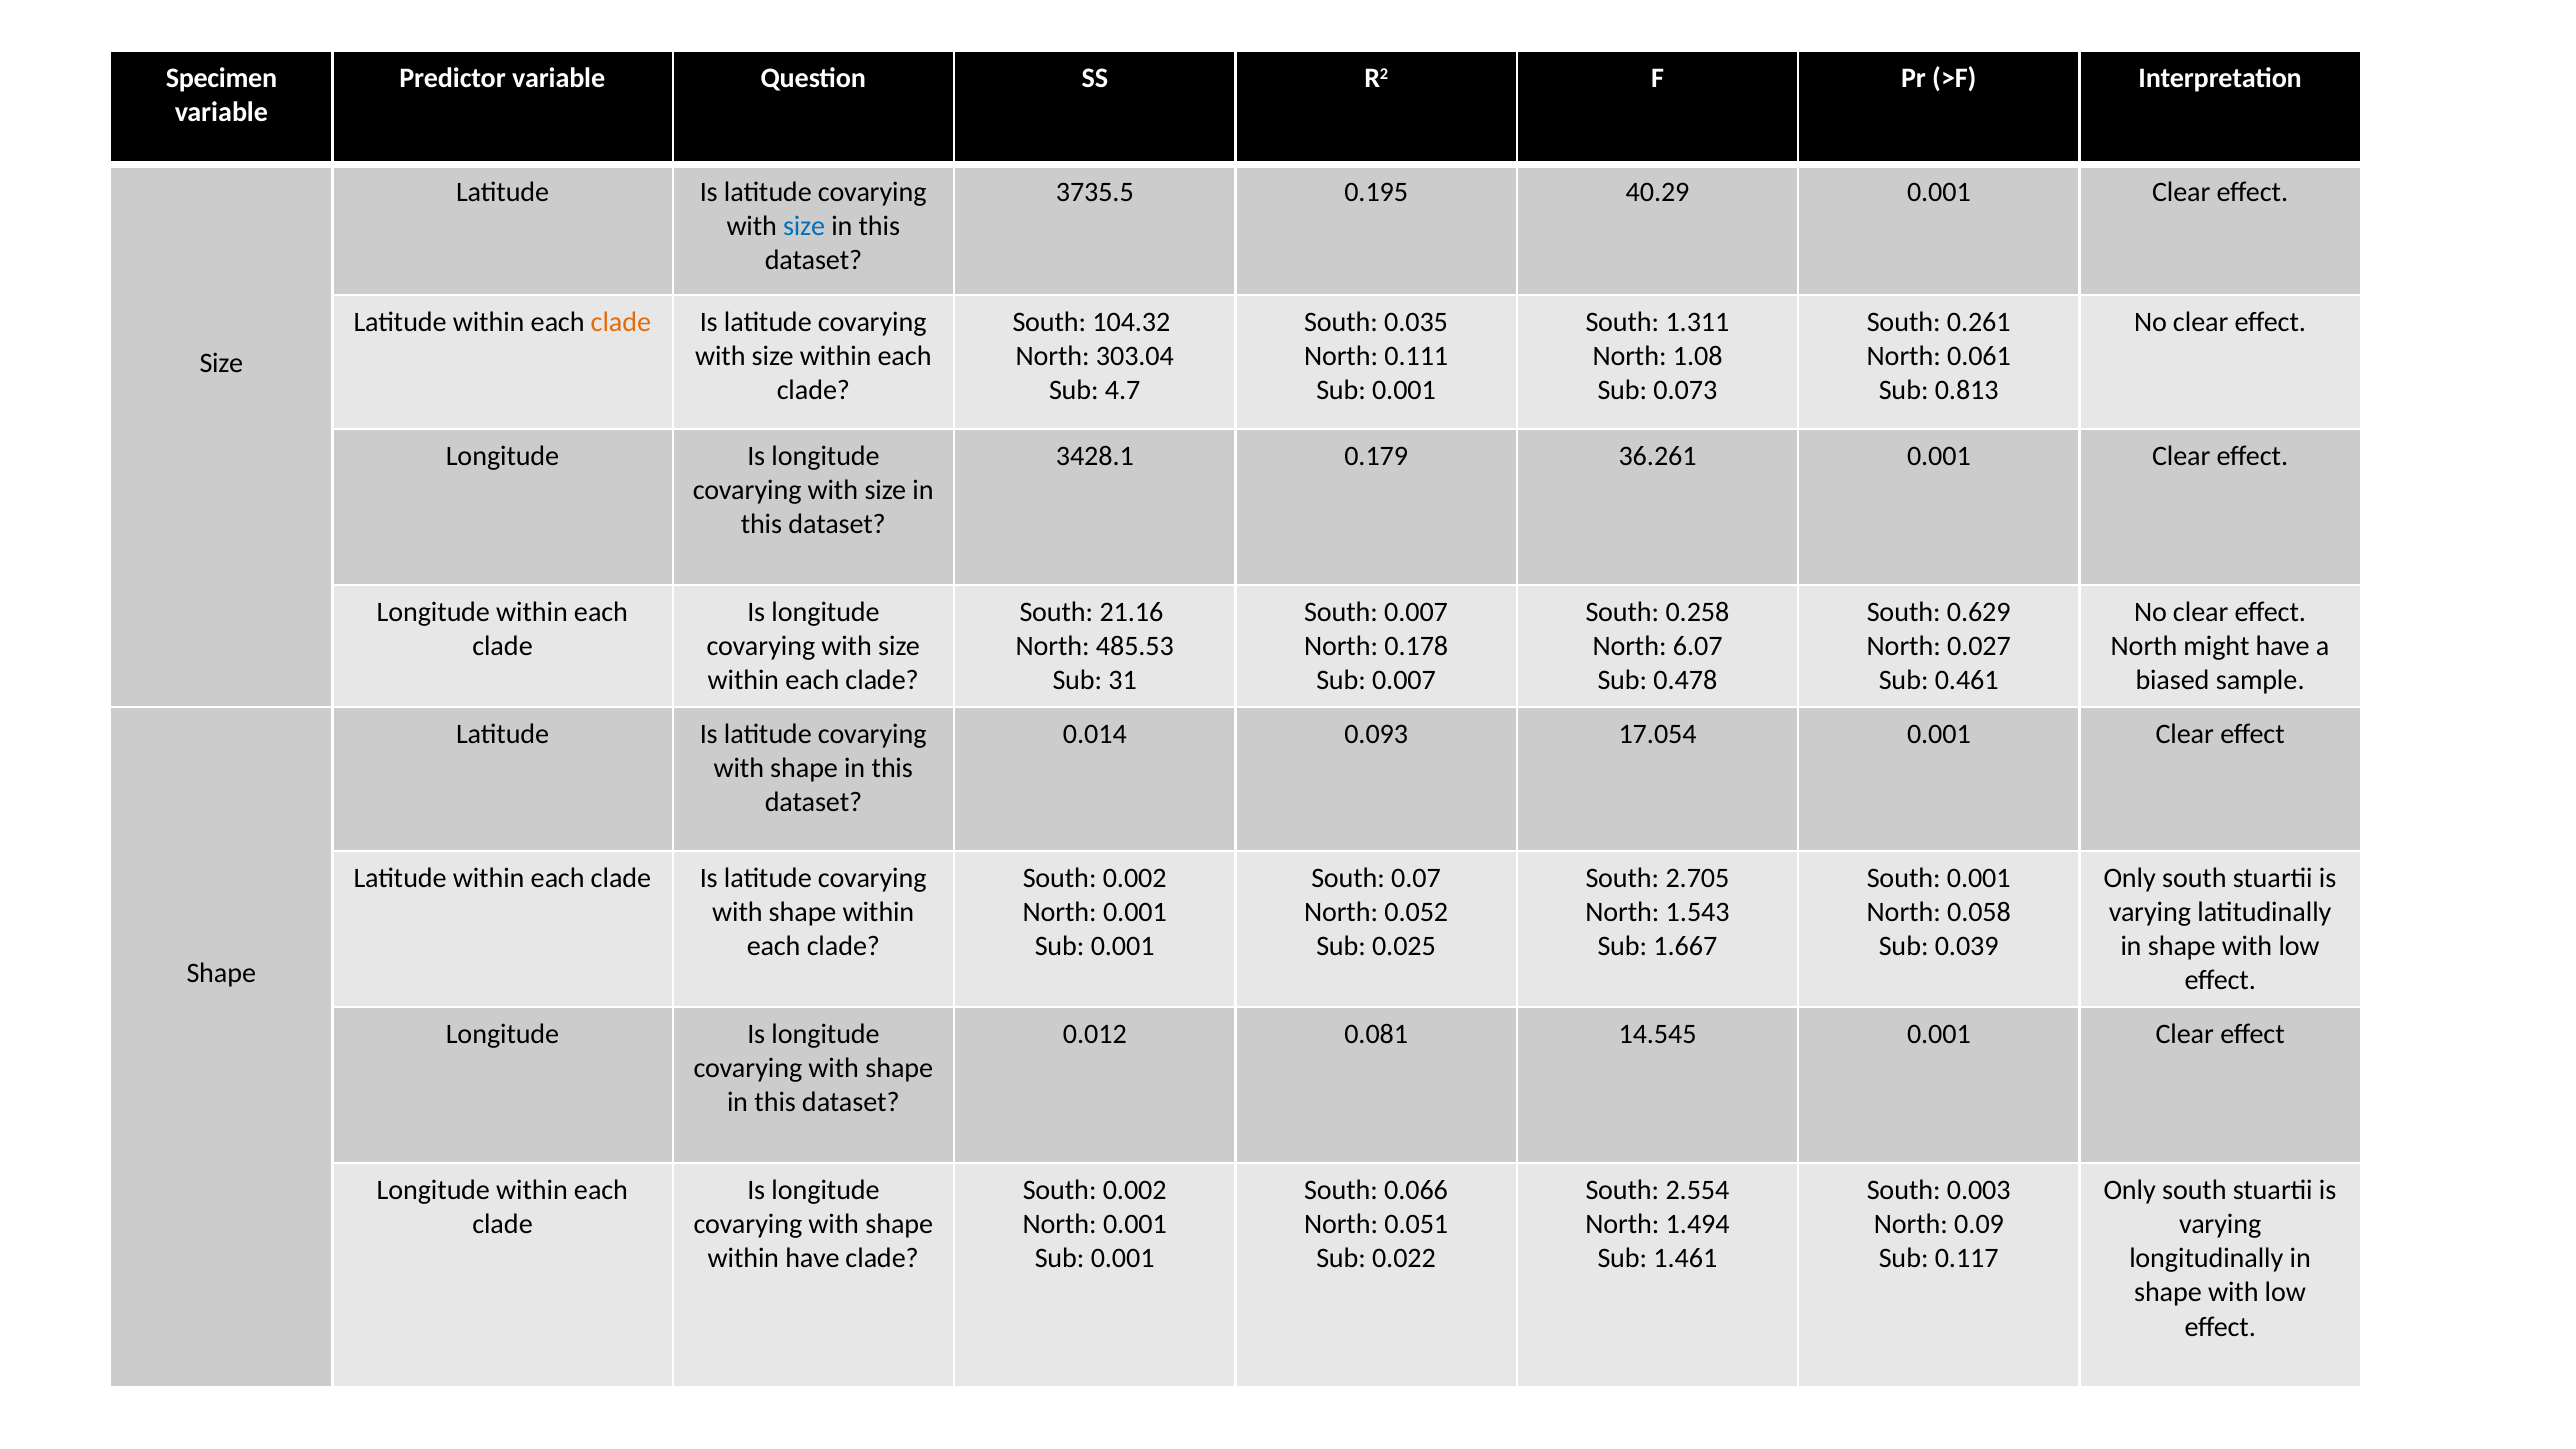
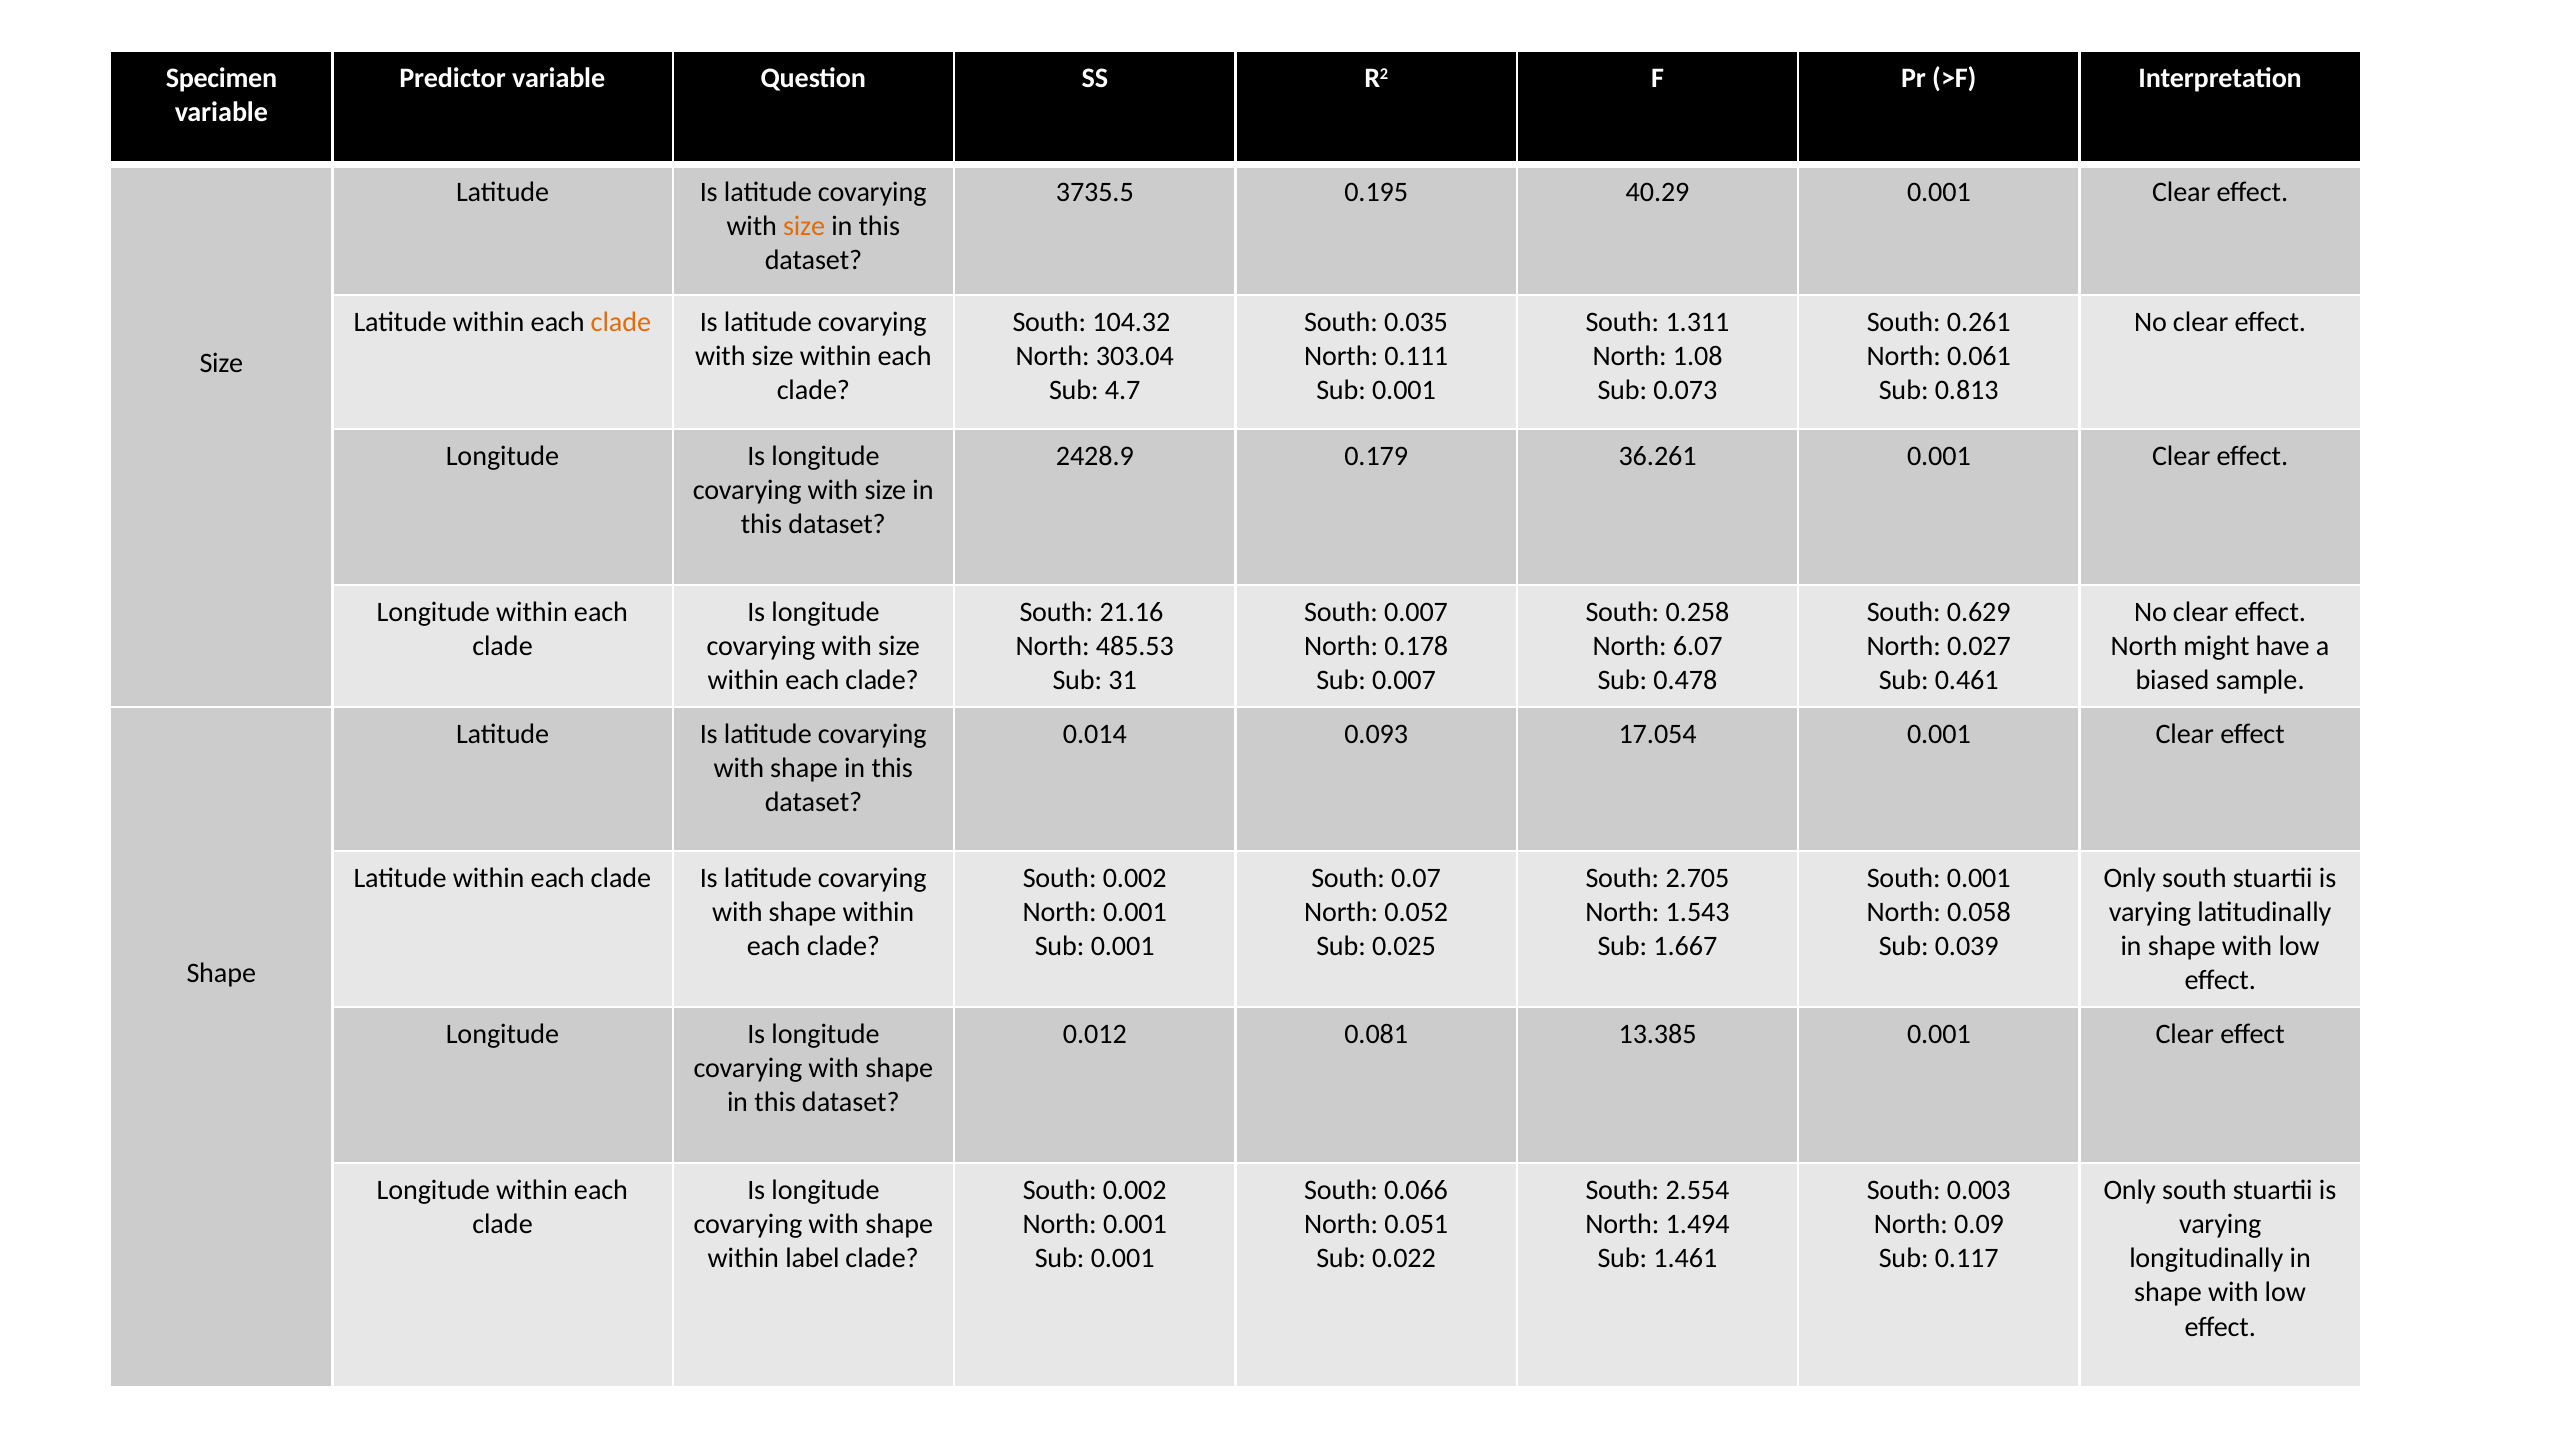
size colour: blue -> orange (804, 226)
3428.1: 3428.1 -> 2428.9 (1095, 456)
14.545: 14.545 -> 13.385 (1658, 1034)
within have: have -> label (812, 1258)
